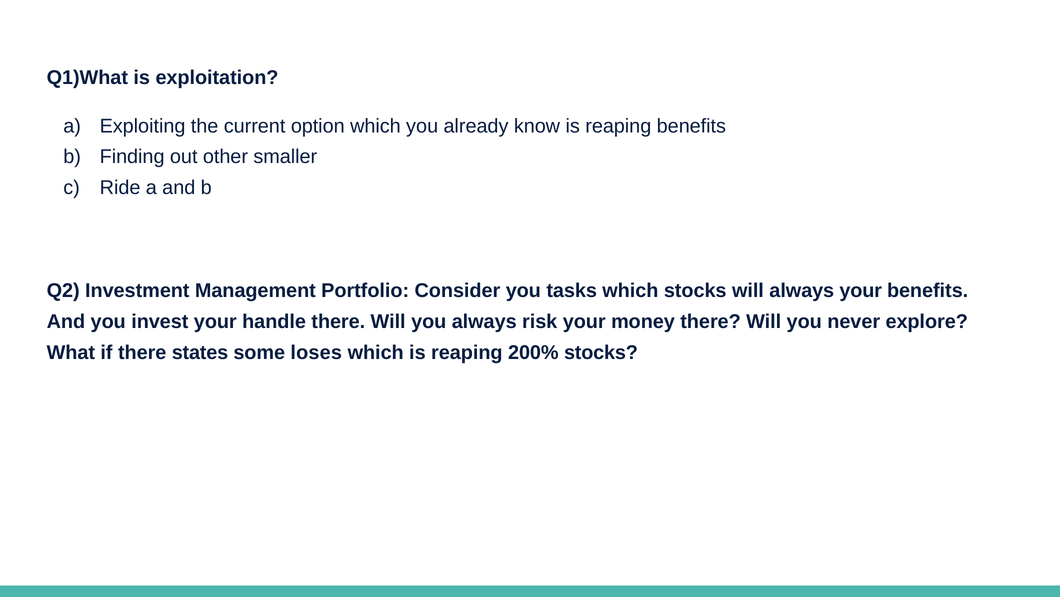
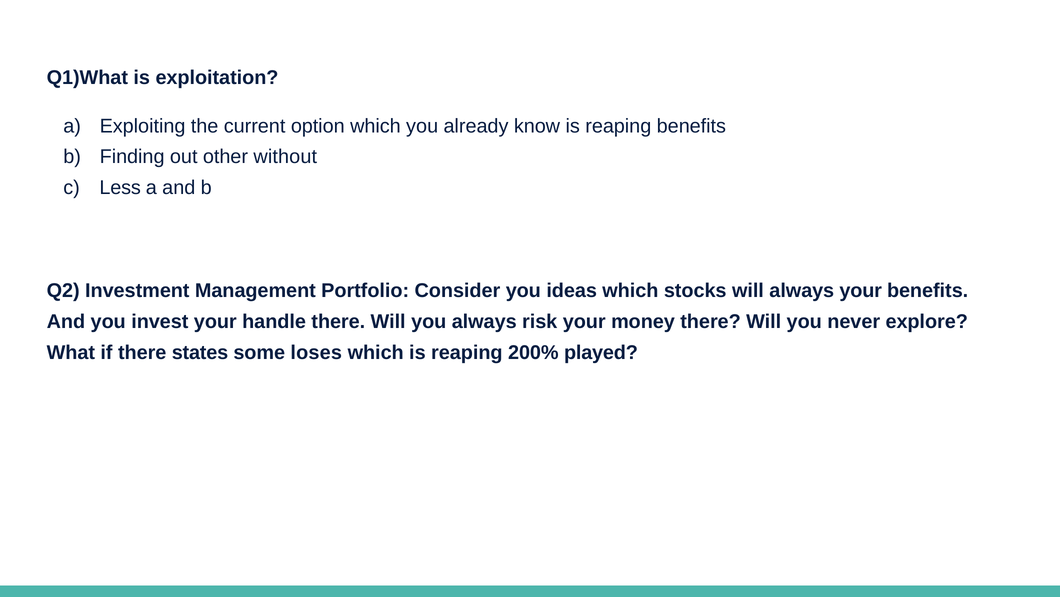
smaller: smaller -> without (285, 157)
Ride: Ride -> Less (120, 188)
tasks: tasks -> ideas (572, 290)
200% stocks: stocks -> played (601, 352)
